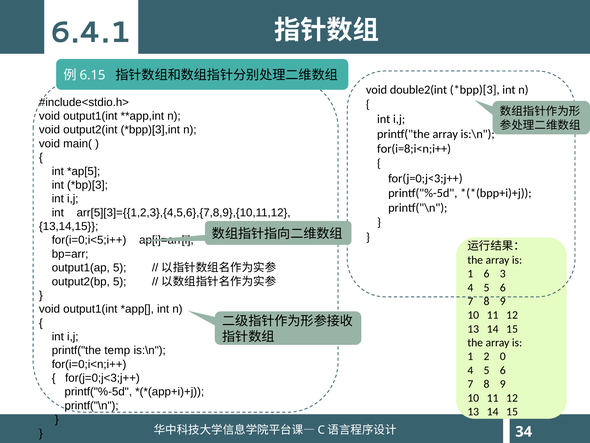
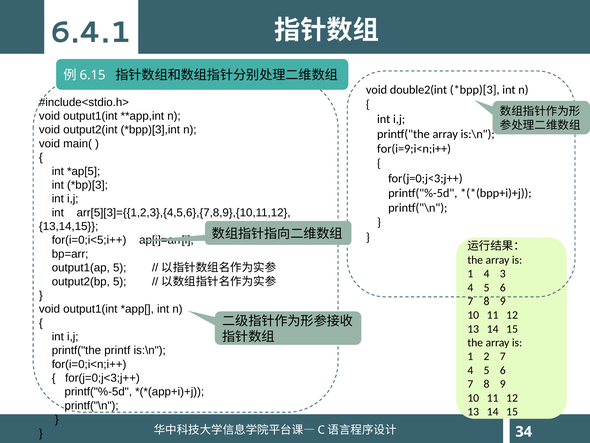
for(i=8;i<n;i++: for(i=8;i<n;i++ -> for(i=9;i<n;i++ (414, 149)
1 6: 6 -> 4 (487, 273)
temp: temp -> printf (117, 350)
2 0: 0 -> 7 (503, 356)
